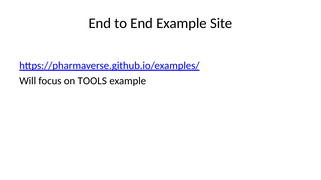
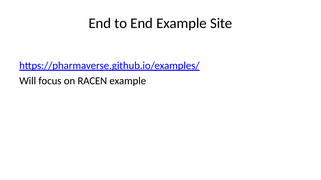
TOOLS: TOOLS -> RACEN (92, 81)
